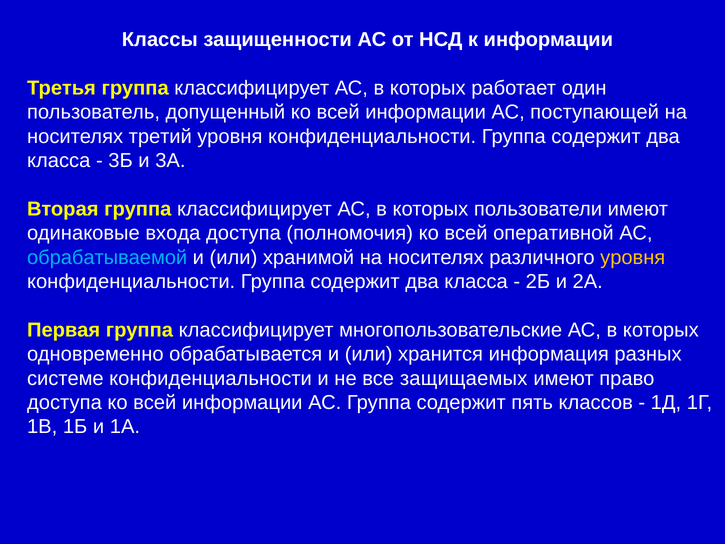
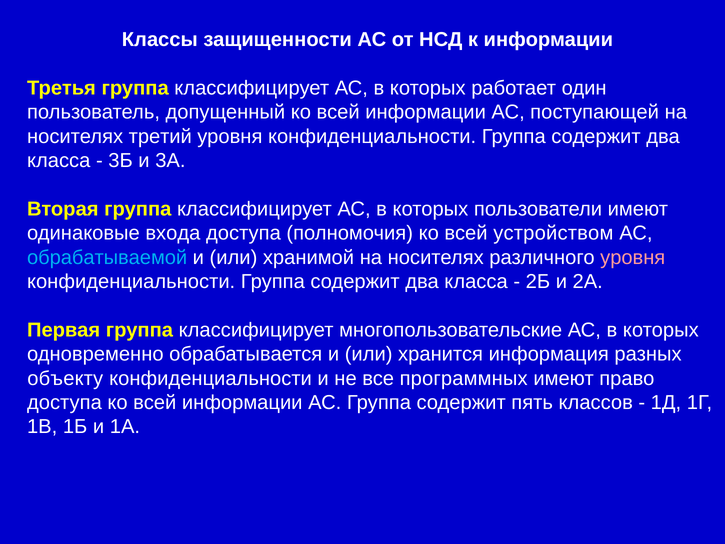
оперативной: оперативной -> устройством (553, 233)
уровня colour: yellow -> pink (633, 257)
системе: системе -> объекту (65, 378)
защищаемых: защищаемых -> программных (464, 378)
